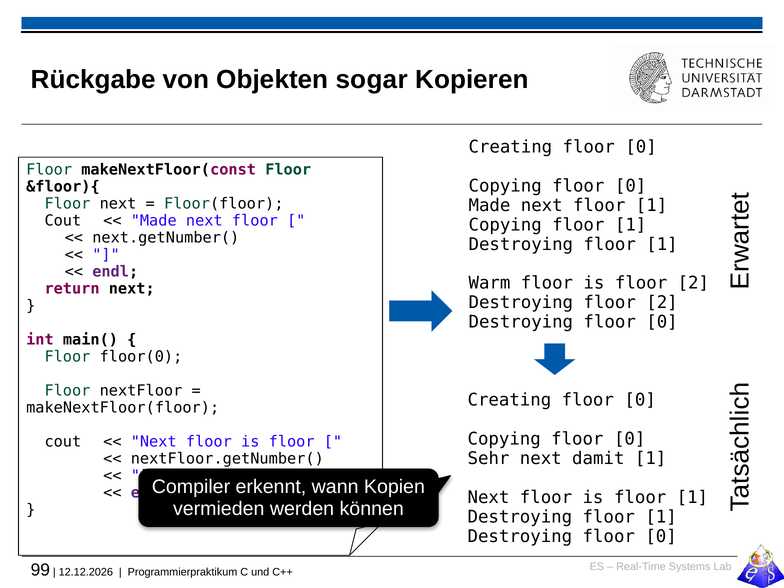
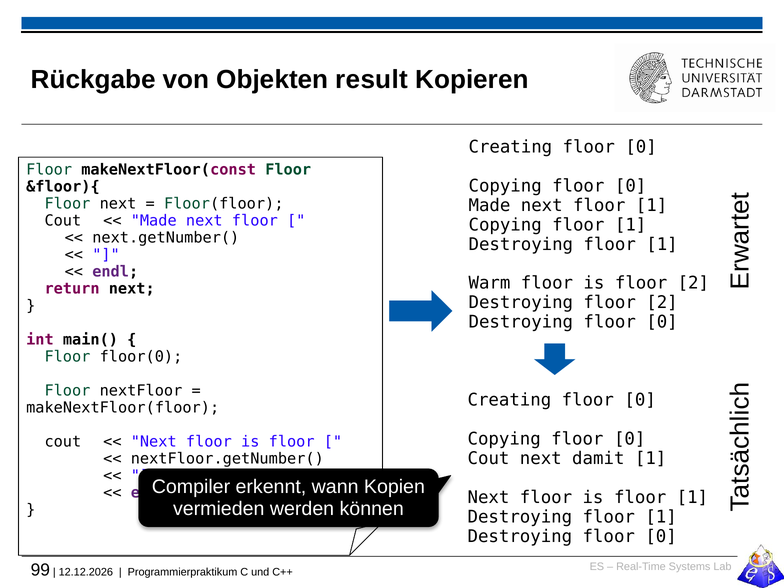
sogar: sogar -> result (372, 80)
Sehr: Sehr -> Cout (489, 459)
